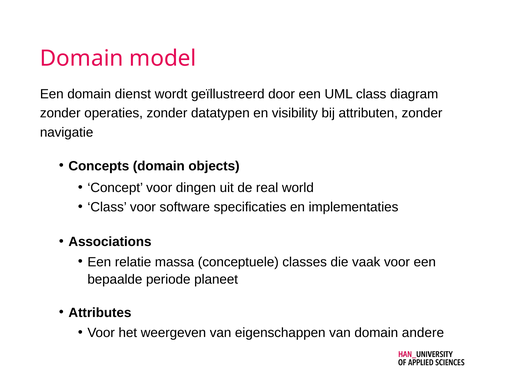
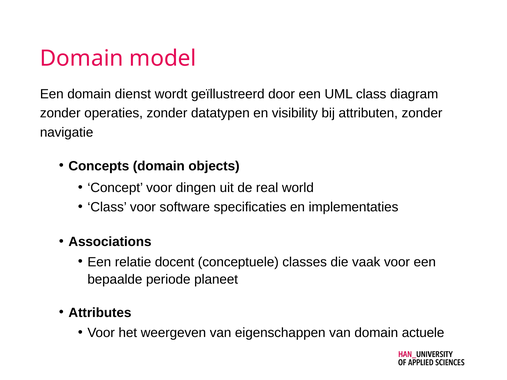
massa: massa -> docent (175, 262)
andere: andere -> actuele (423, 333)
